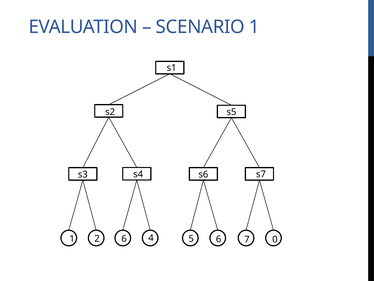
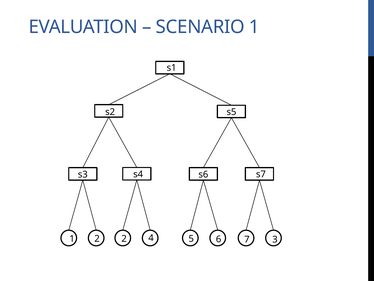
2 6: 6 -> 2 (124, 238)
0: 0 -> 3 (275, 239)
